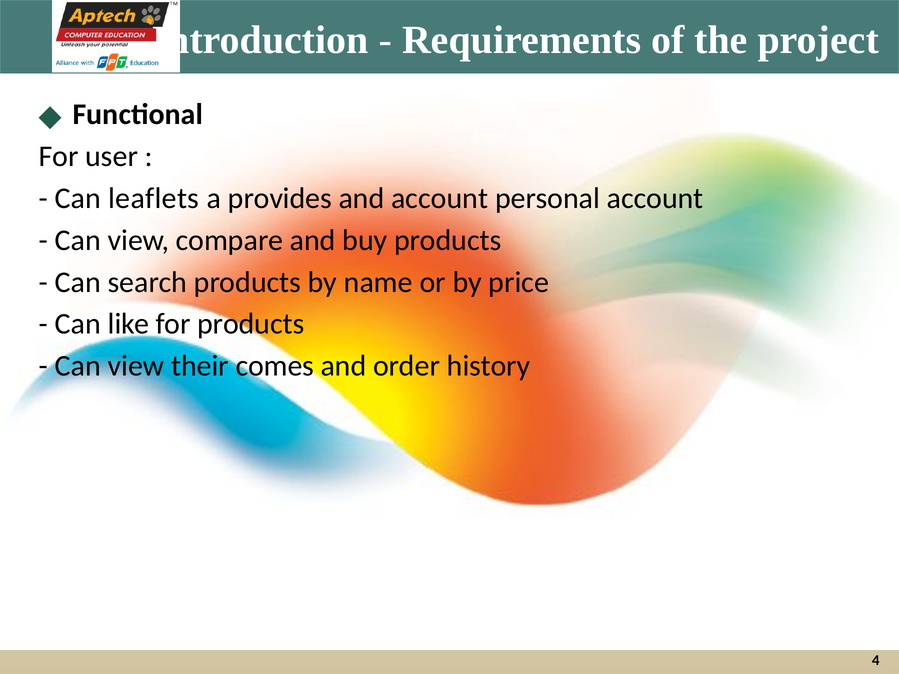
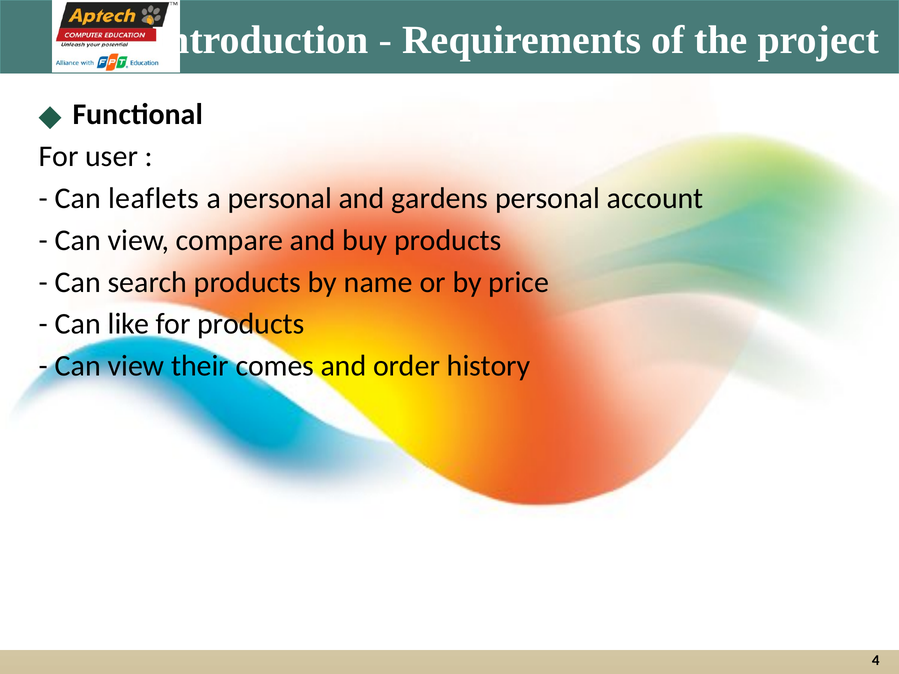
a provides: provides -> personal (280, 198)
and account: account -> gardens (440, 198)
